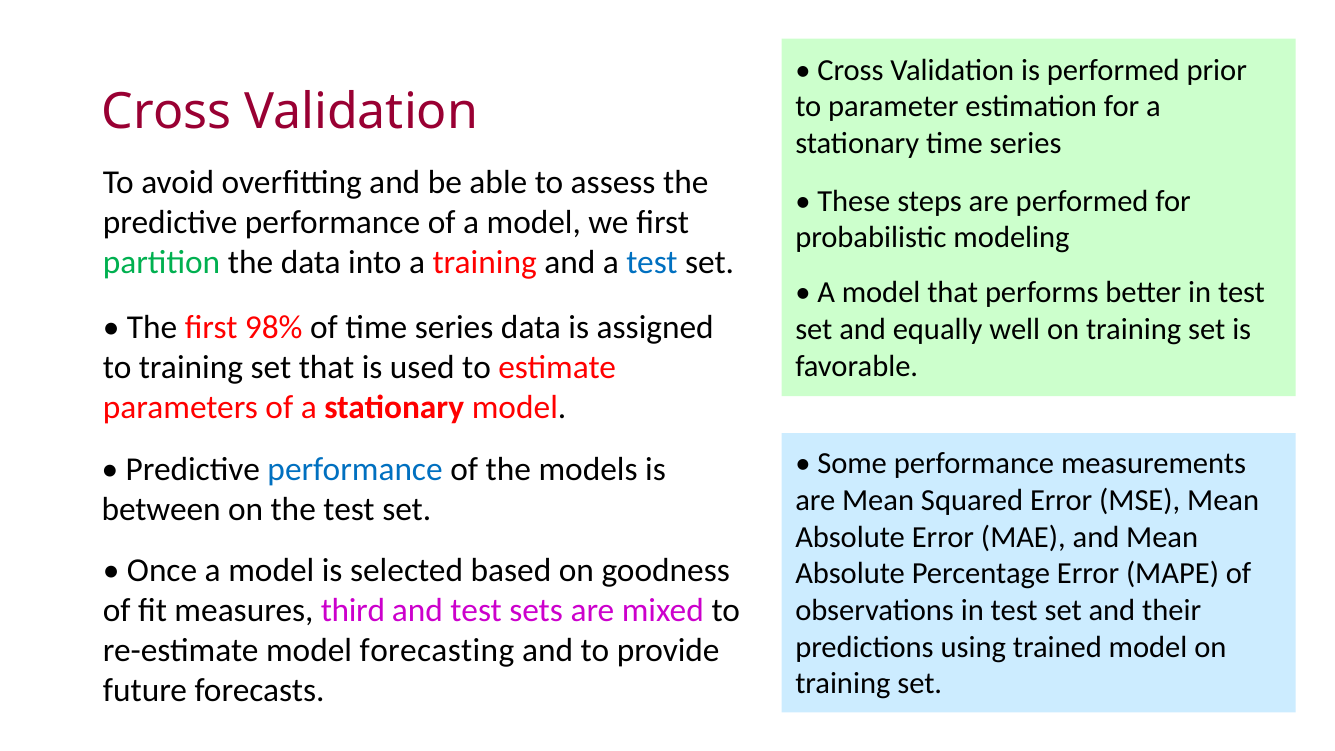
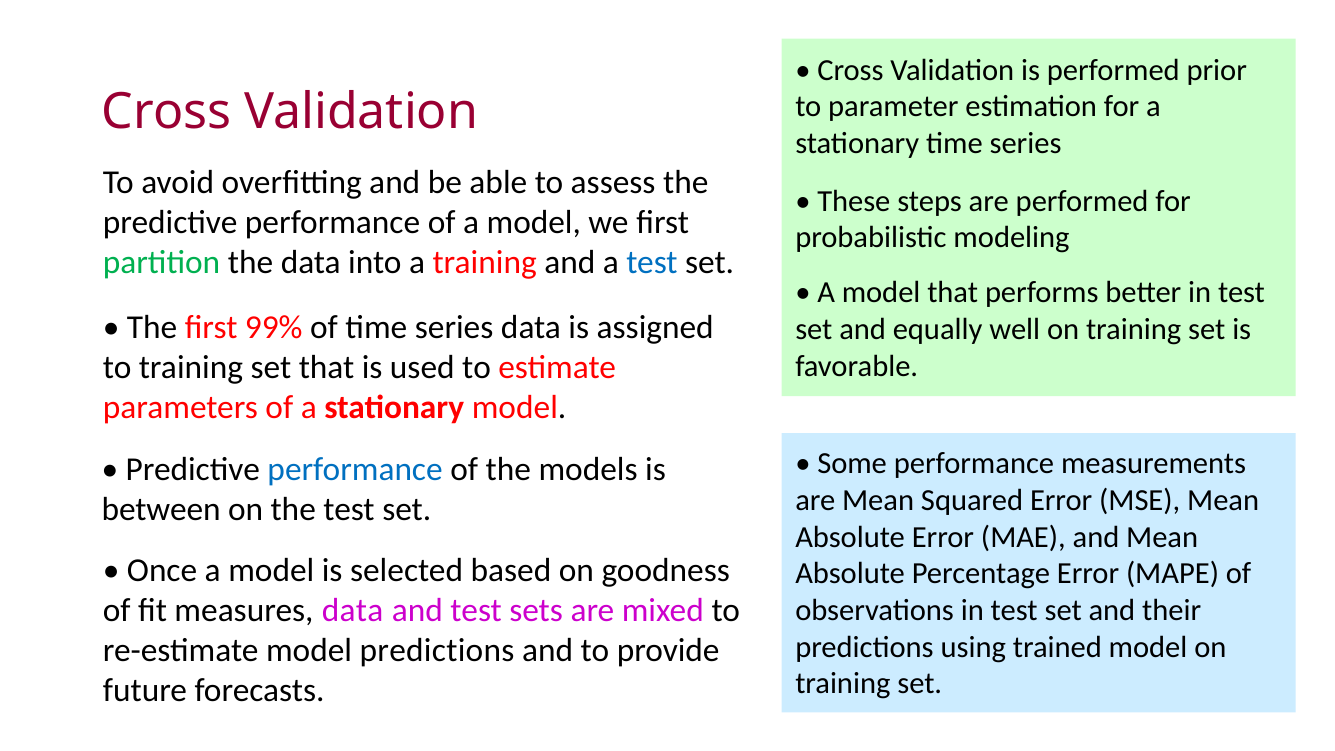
98%: 98% -> 99% (274, 327)
measures third: third -> data (353, 610)
model forecasting: forecasting -> predictions (437, 650)
